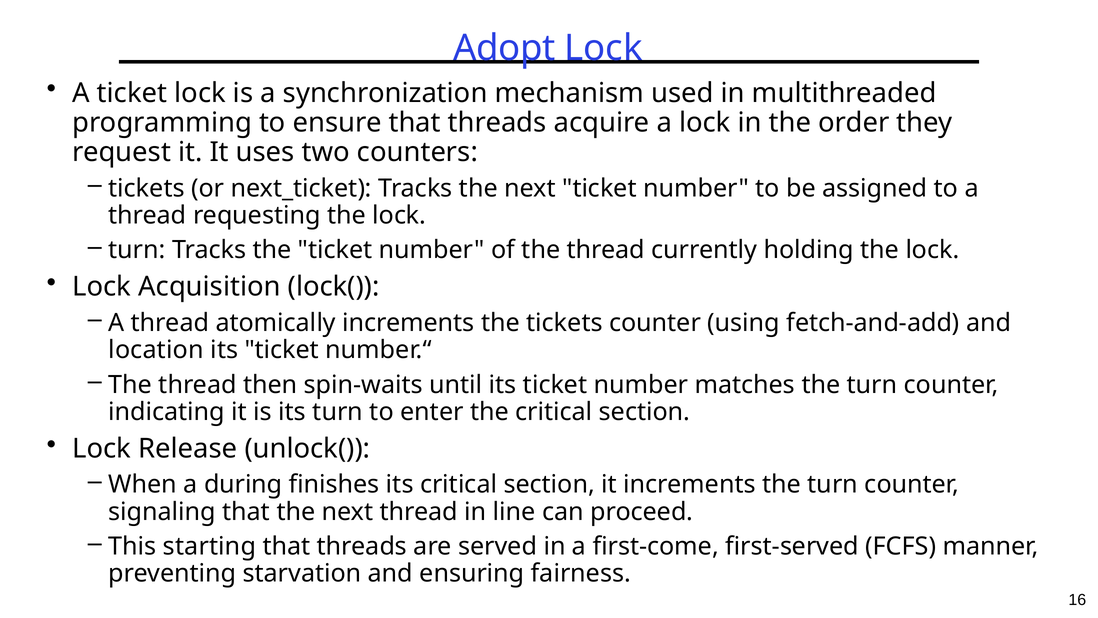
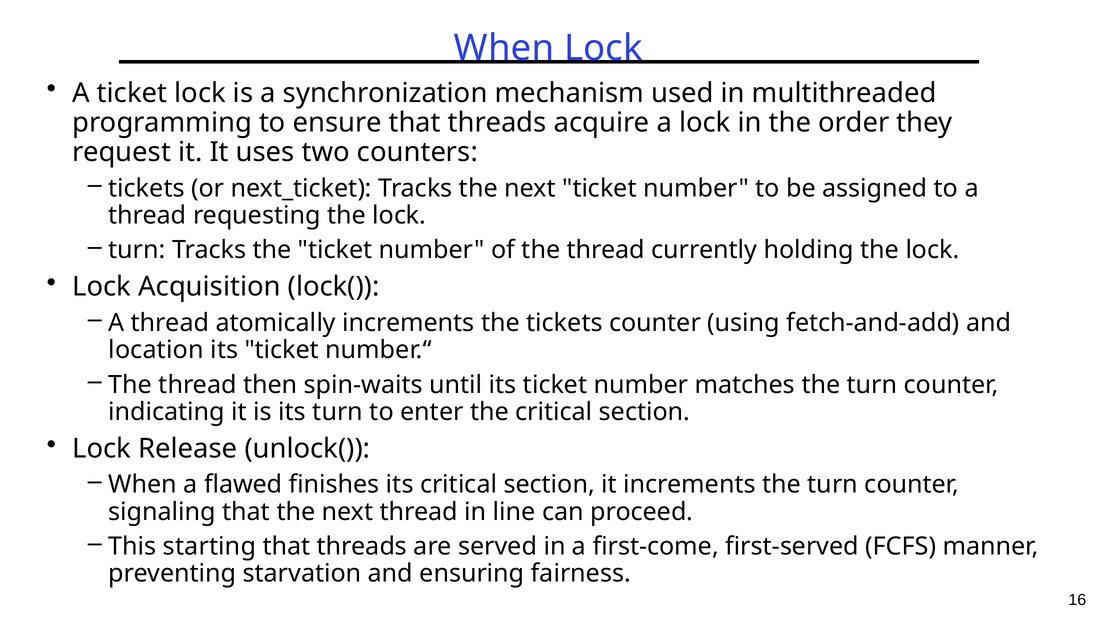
Adopt: Adopt -> When (504, 48)
during: during -> flawed (243, 484)
